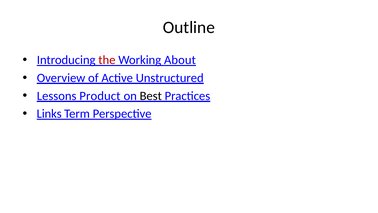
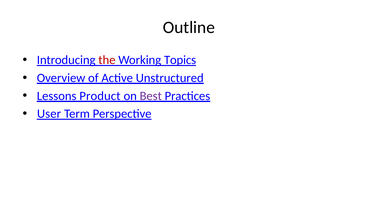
About: About -> Topics (180, 60)
Best colour: black -> purple (151, 96)
Links: Links -> User (49, 114)
